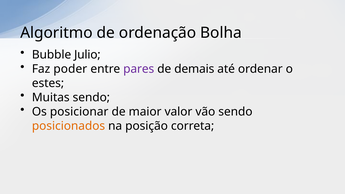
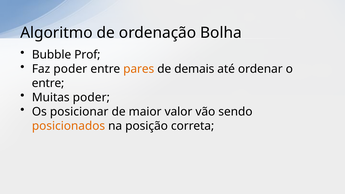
Julio: Julio -> Prof (87, 55)
pares colour: purple -> orange (139, 69)
estes: estes -> entre (48, 83)
Muitas sendo: sendo -> poder (91, 97)
